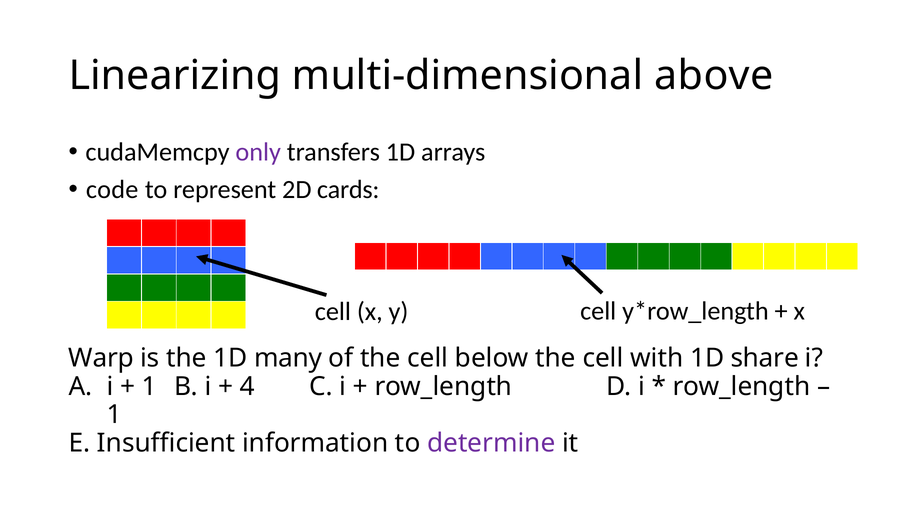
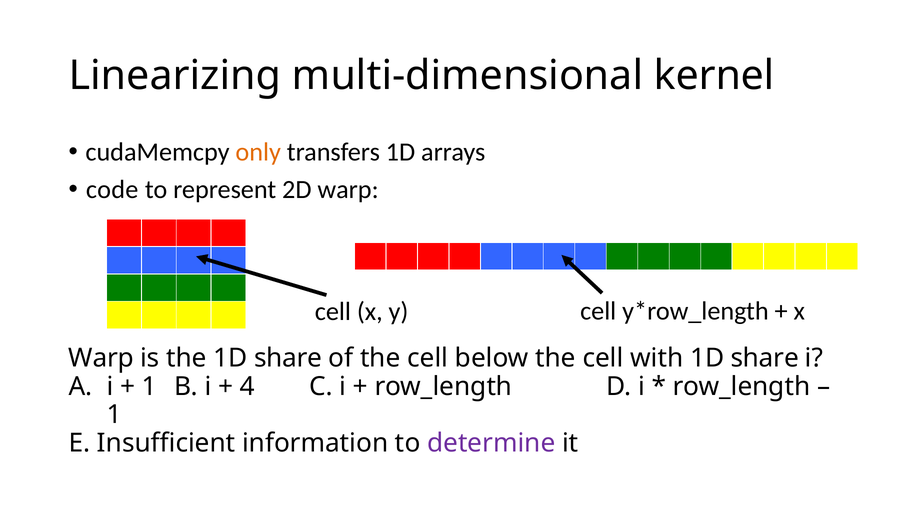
above: above -> kernel (714, 76)
only colour: purple -> orange (258, 152)
2D cards: cards -> warp (348, 190)
the 1D many: many -> share (288, 358)
